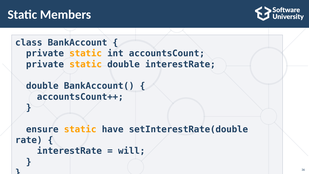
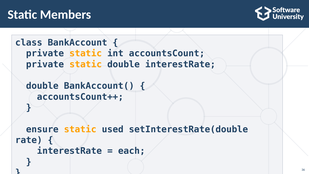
have: have -> used (113, 129)
will: will -> each (132, 151)
